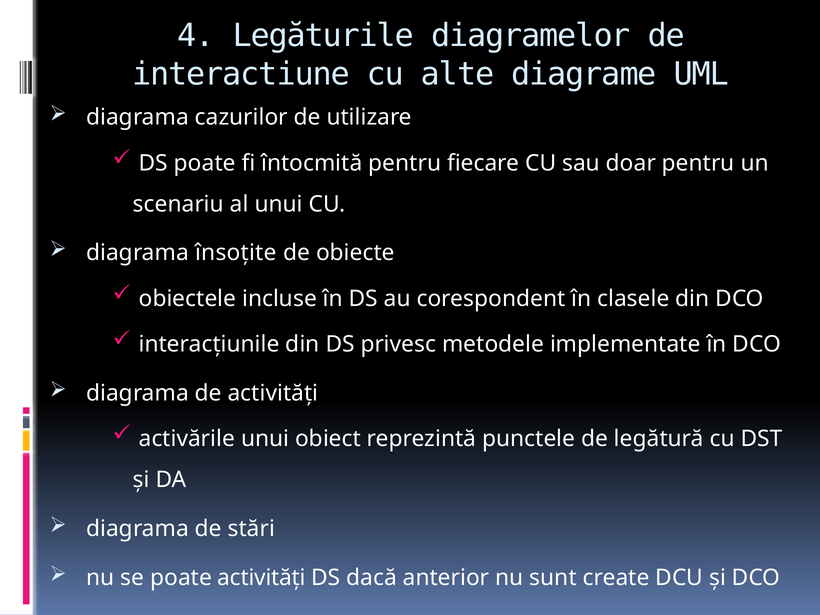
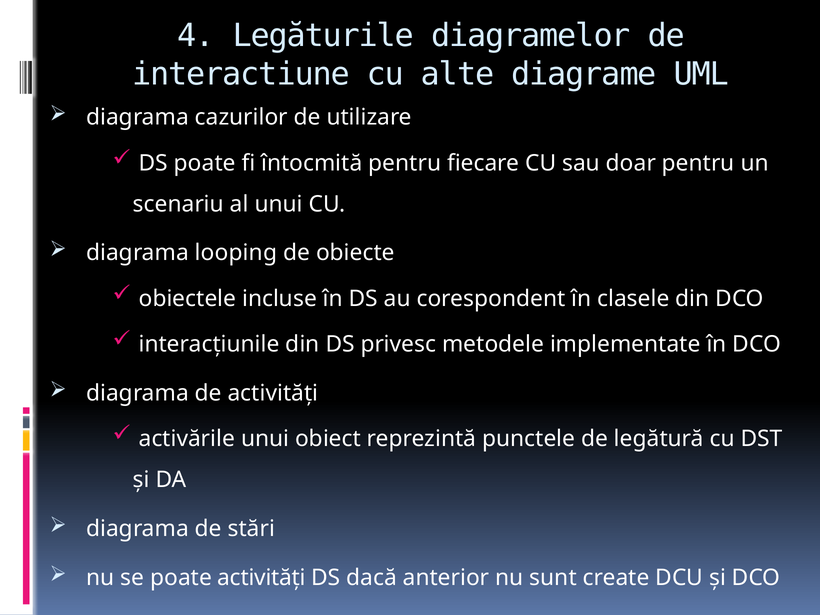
însoţite: însoţite -> looping (236, 253)
